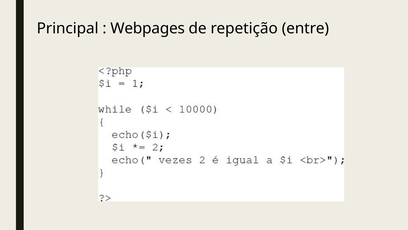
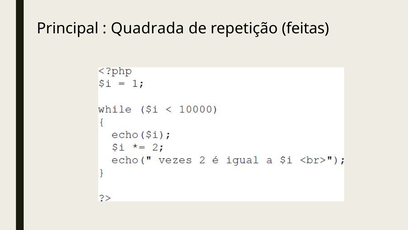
Webpages: Webpages -> Quadrada (147, 29)
entre: entre -> feitas (305, 29)
